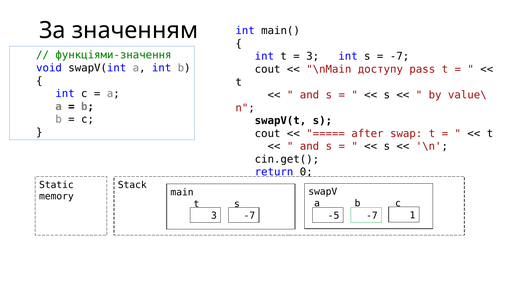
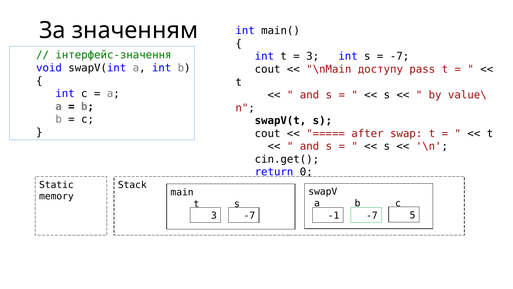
функціями-значення: функціями-значення -> інтерфейс-значення (113, 55)
-5: -5 -> -1 (334, 215)
1: 1 -> 5 (412, 215)
